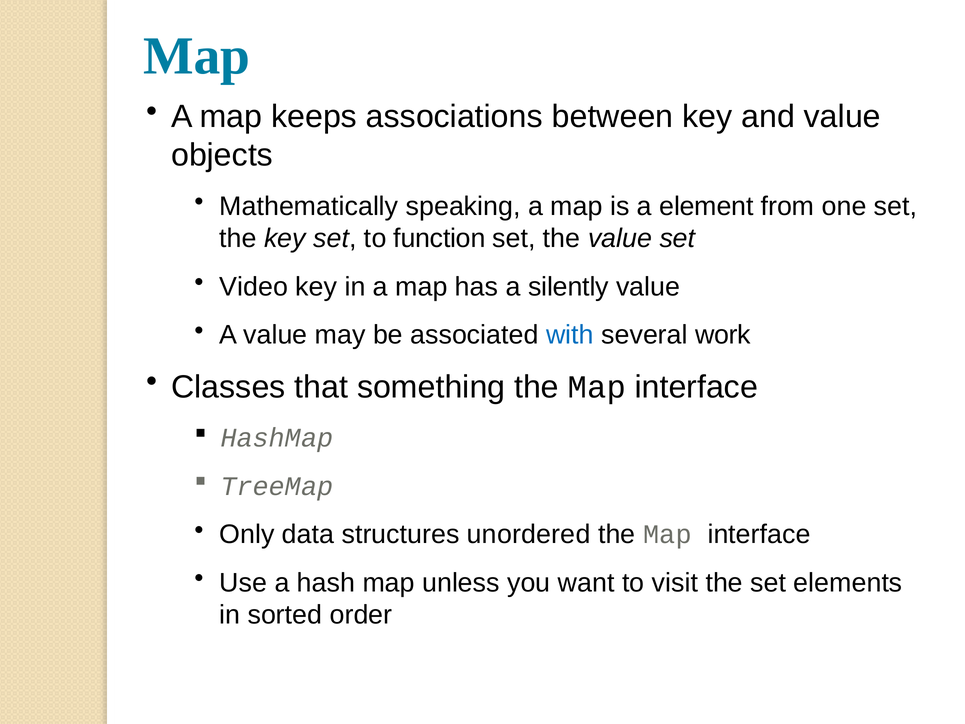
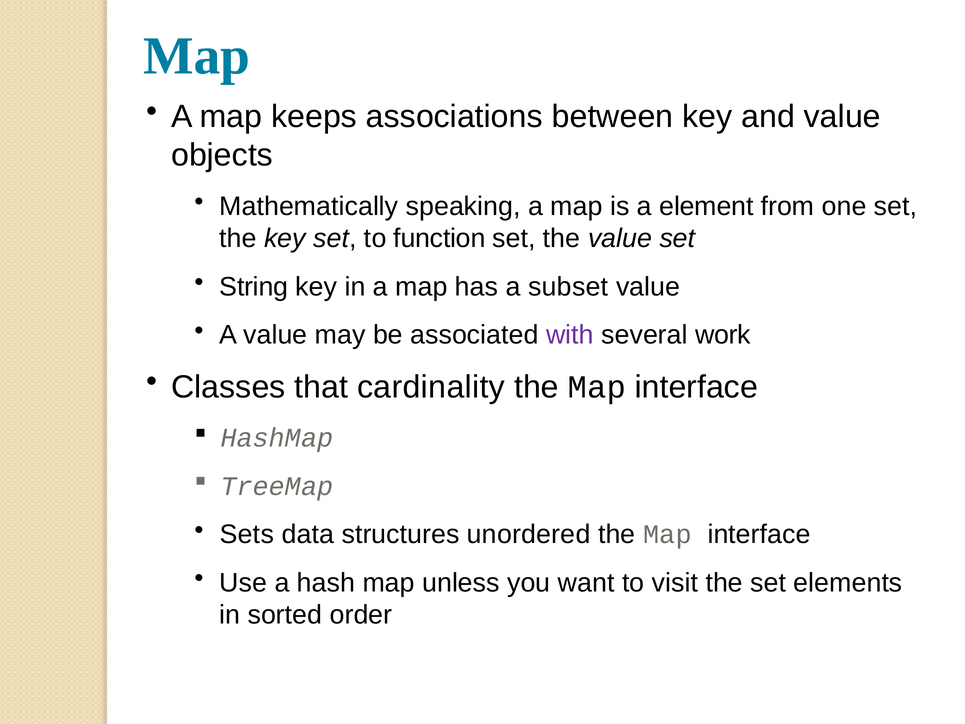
Video: Video -> String (254, 287)
silently: silently -> subset (568, 287)
with colour: blue -> purple (570, 335)
something: something -> cardinality (431, 387)
Only: Only -> Sets (247, 534)
